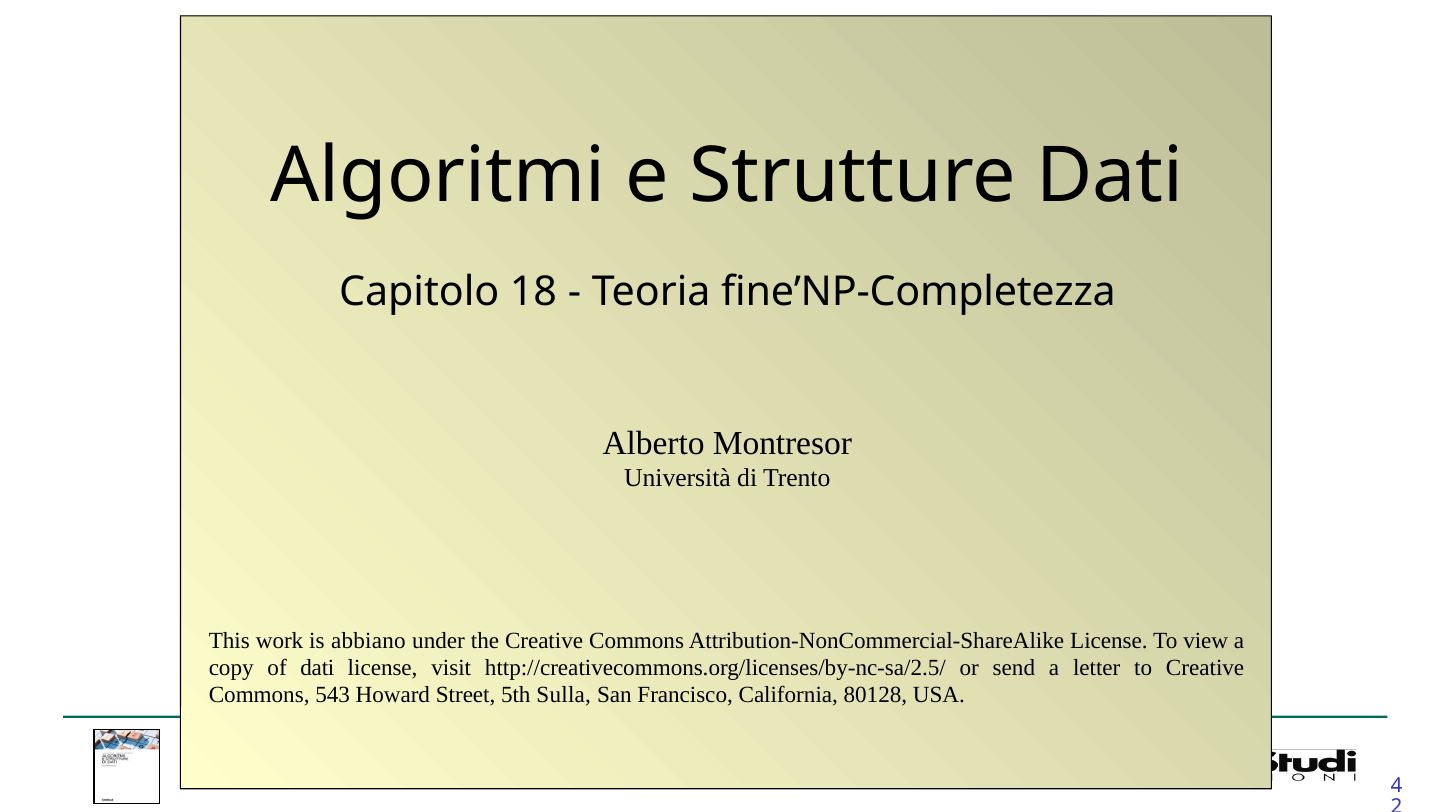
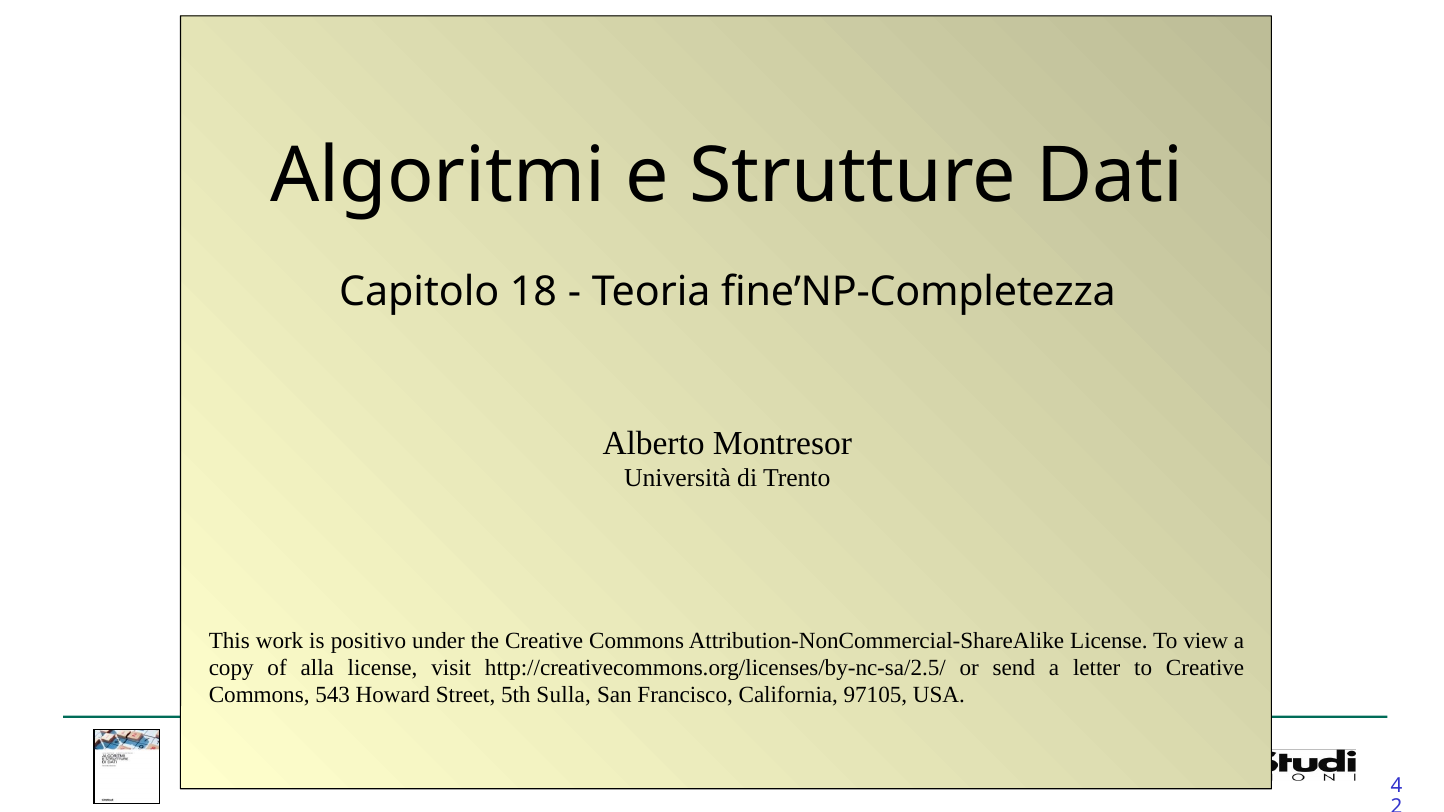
abbiano: abbiano -> positivo (368, 641)
of dati: dati -> alla (317, 668)
80128: 80128 -> 97105 (875, 695)
